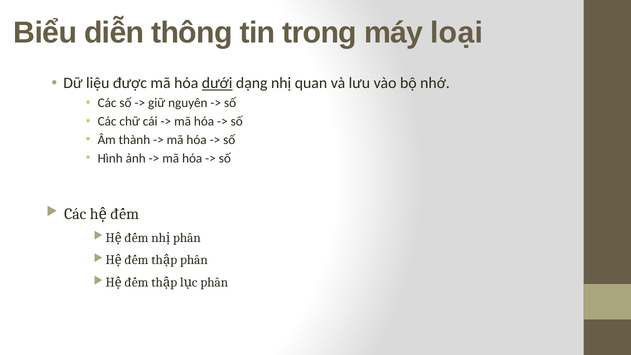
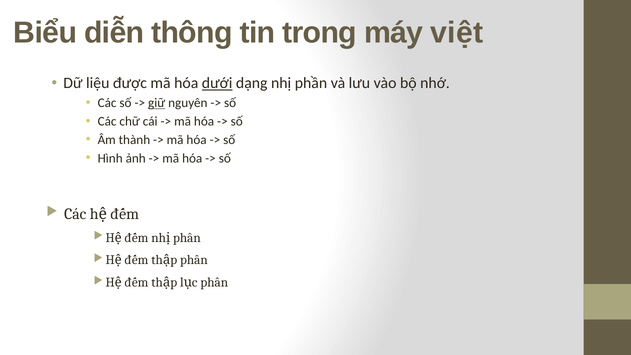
loại: loại -> việt (457, 33)
quan: quan -> phần (311, 83)
giữ underline: none -> present (157, 103)
